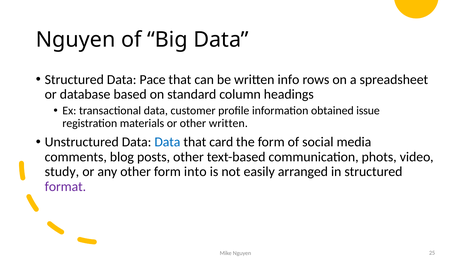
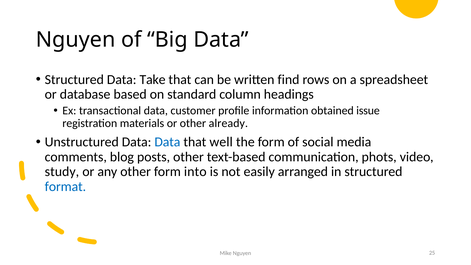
Pace: Pace -> Take (153, 80)
info: info -> find (288, 80)
other written: written -> already (228, 123)
card: card -> well (221, 142)
format colour: purple -> blue (65, 186)
